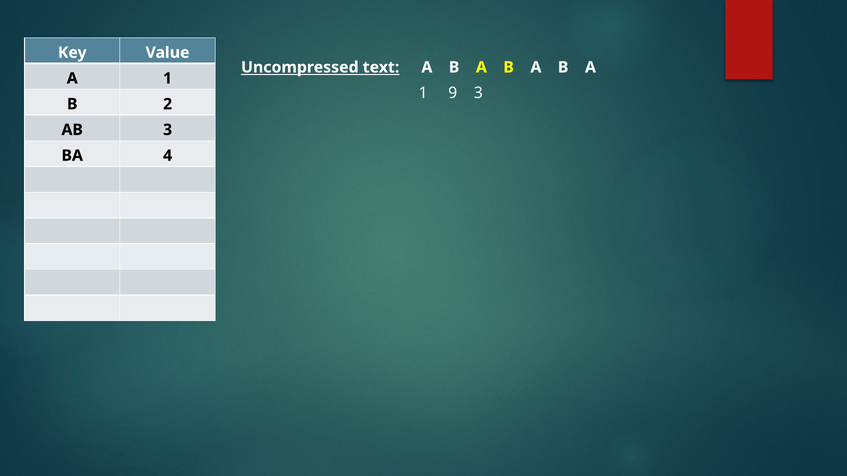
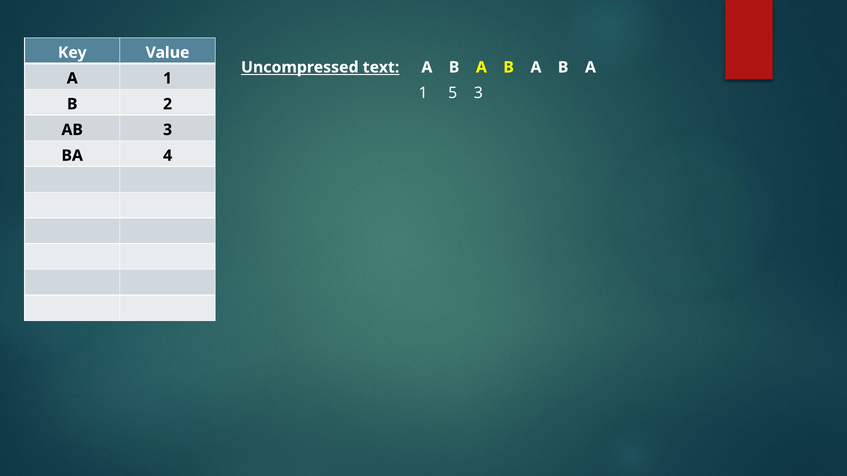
9: 9 -> 5 (453, 93)
